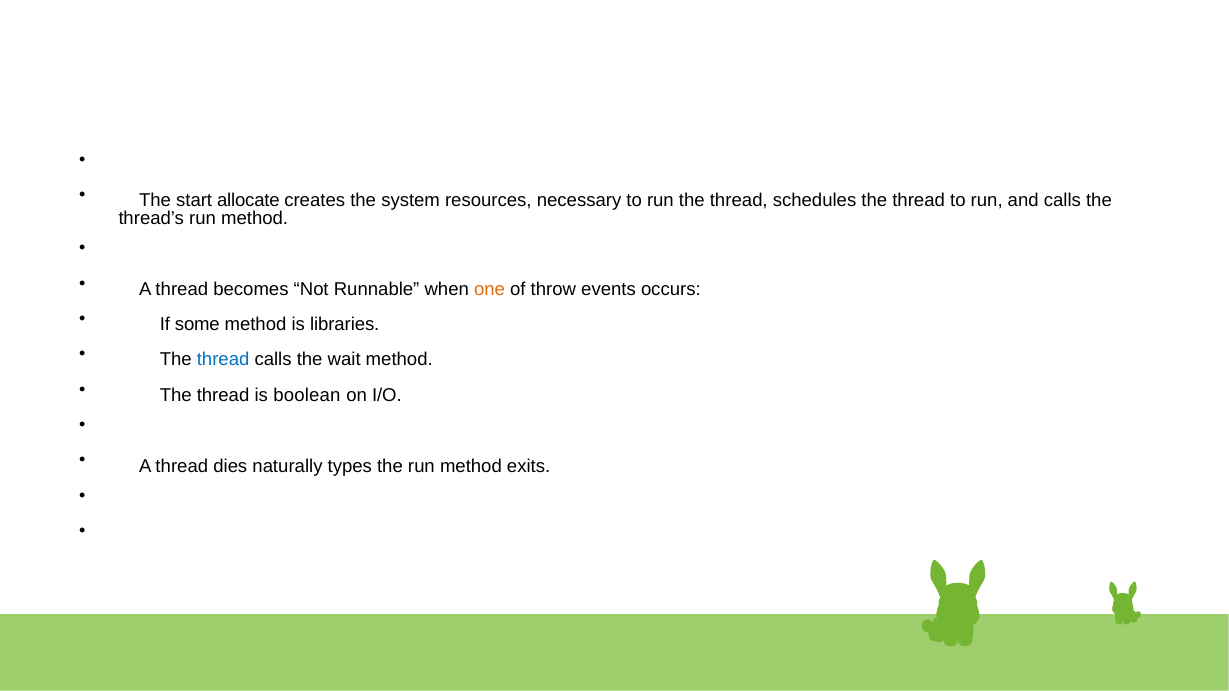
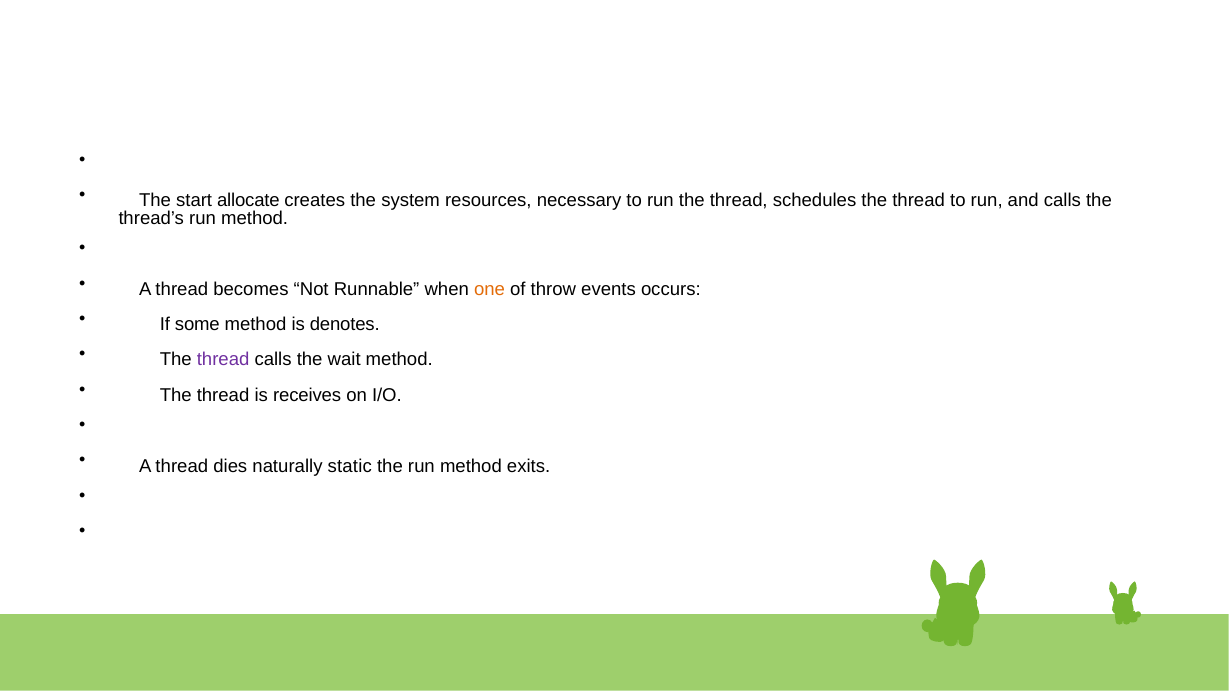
libraries: libraries -> denotes (345, 325)
thread colour: blue -> purple (223, 360)
boolean: boolean -> receives (307, 395)
types: types -> static (350, 466)
